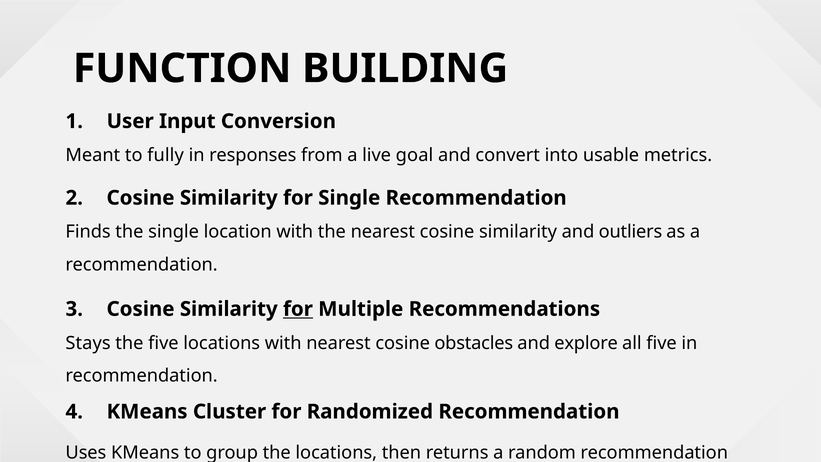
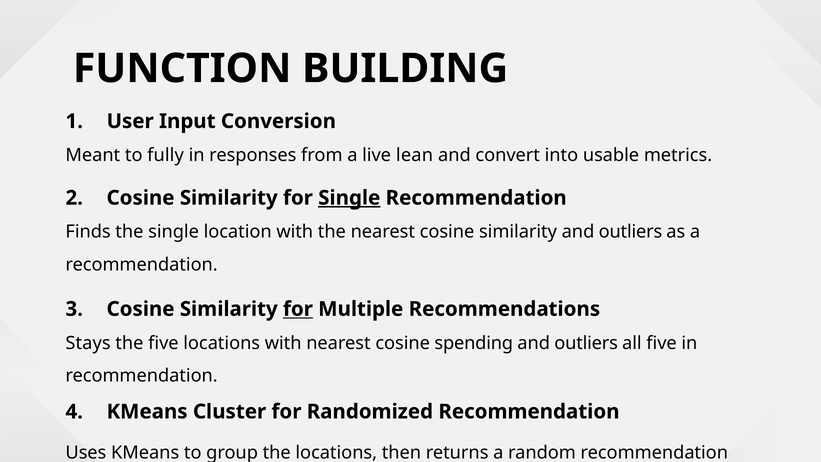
goal: goal -> lean (415, 155)
Single underline: none -> present (349, 198)
obstacles: obstacles -> spending (474, 343)
explore: explore -> outliers (586, 343)
